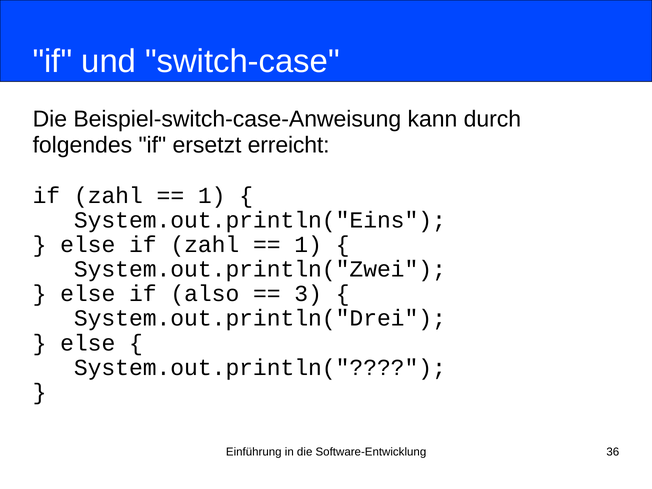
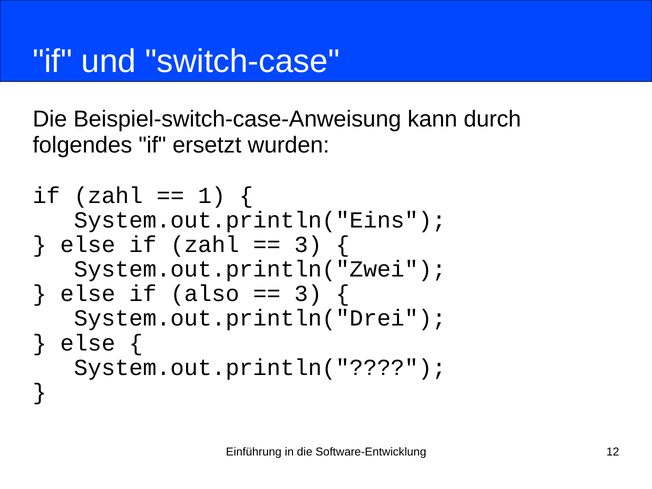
erreicht: erreicht -> wurden (289, 145)
1: 1 -> 3 (308, 245)
36: 36 -> 12 (613, 452)
